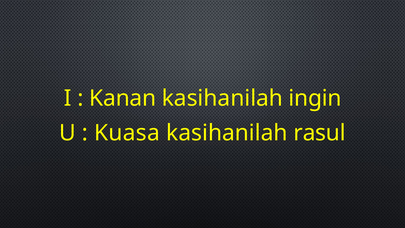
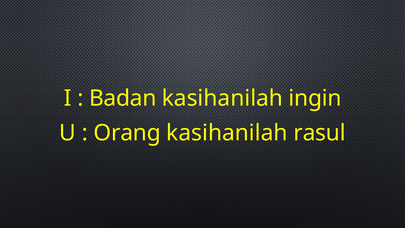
Kanan: Kanan -> Badan (123, 98)
Kuasa: Kuasa -> Orang (127, 133)
